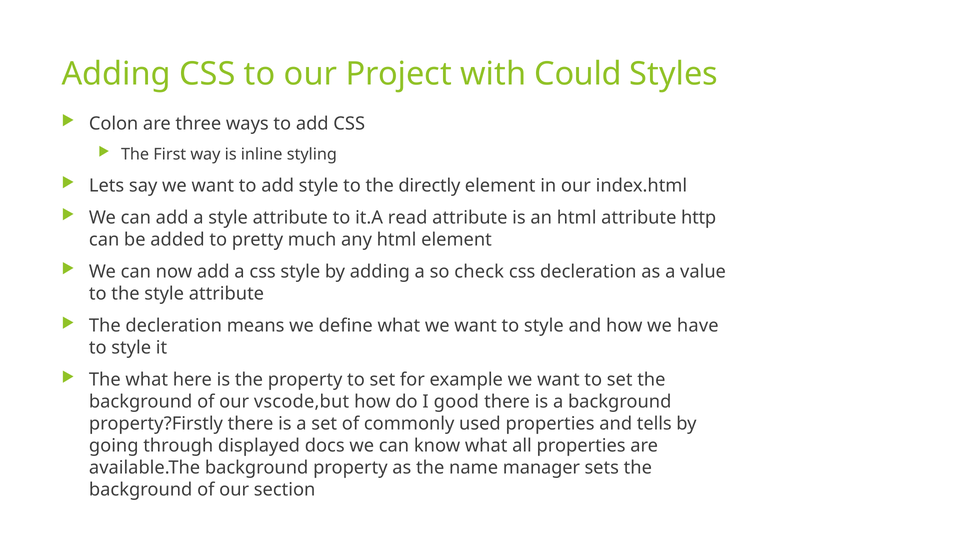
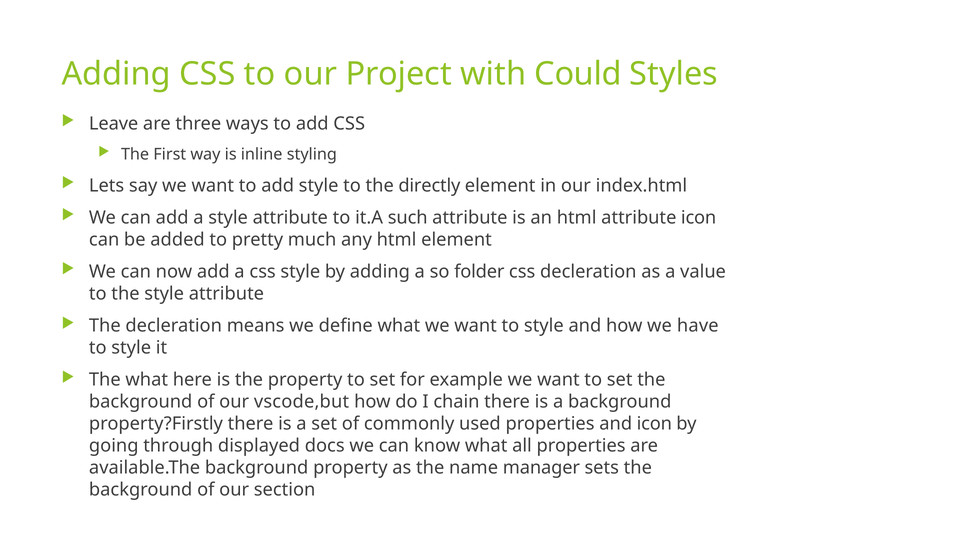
Colon: Colon -> Leave (114, 124)
read: read -> such (408, 218)
attribute http: http -> icon (699, 218)
check: check -> folder (479, 272)
good: good -> chain (456, 402)
and tells: tells -> icon (654, 424)
